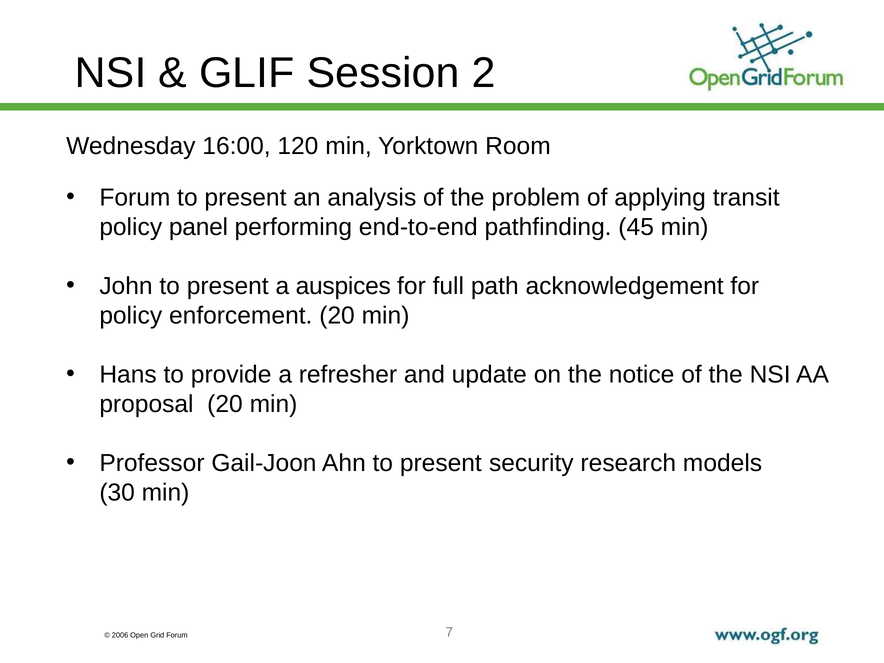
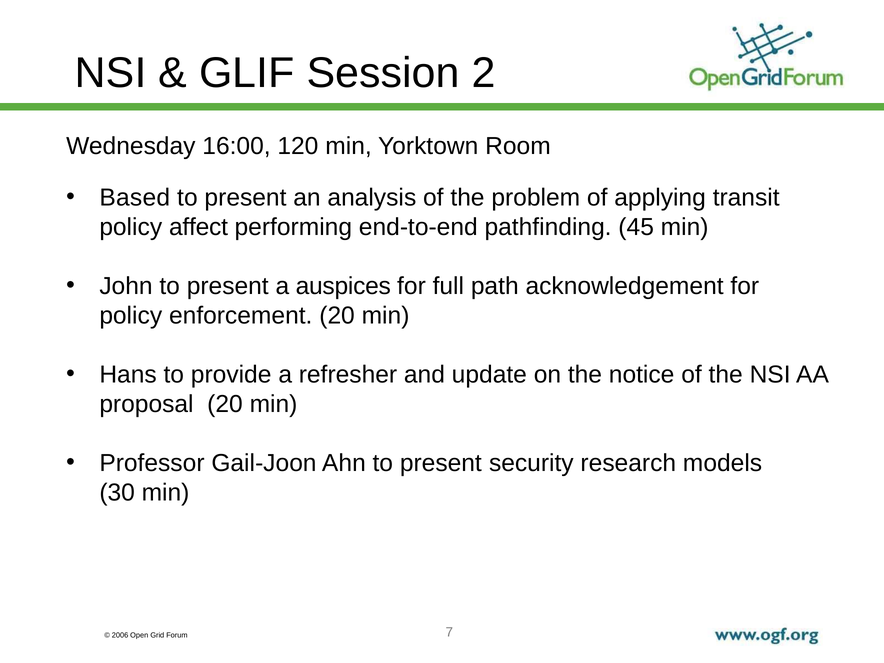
Forum: Forum -> Based (135, 198)
panel: panel -> affect (198, 227)
